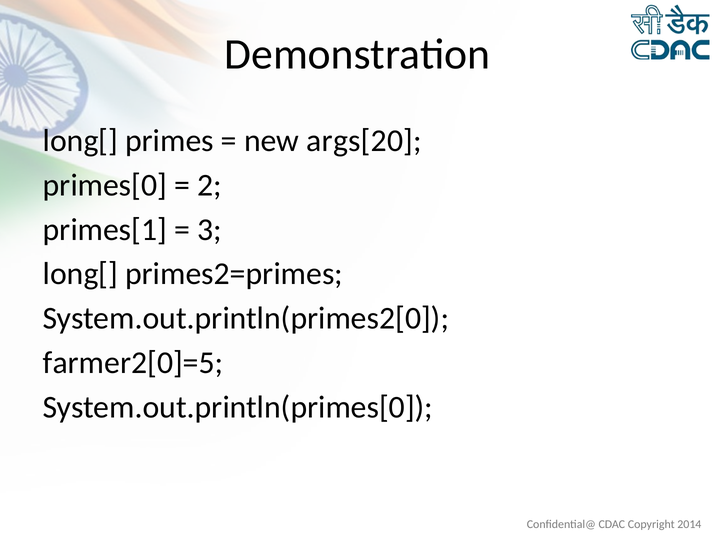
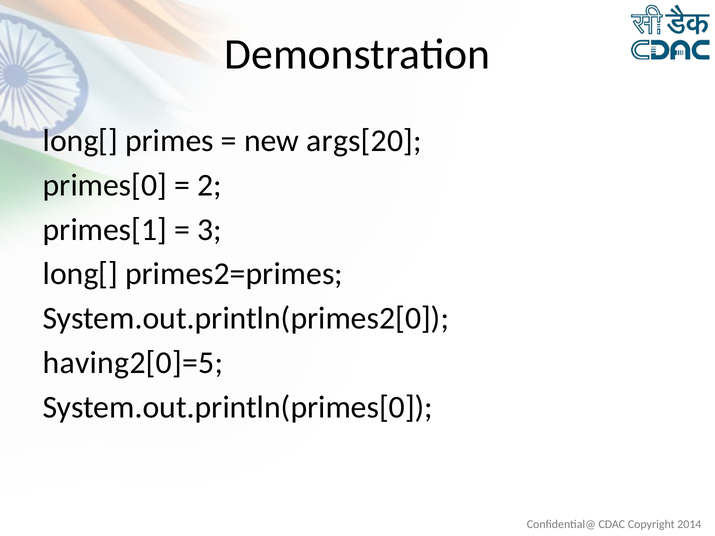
farmer2[0]=5: farmer2[0]=5 -> having2[0]=5 (133, 363)
